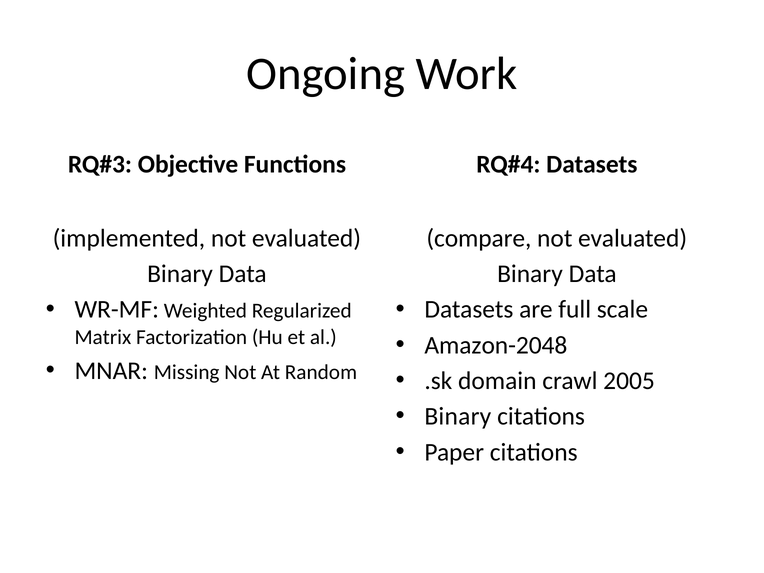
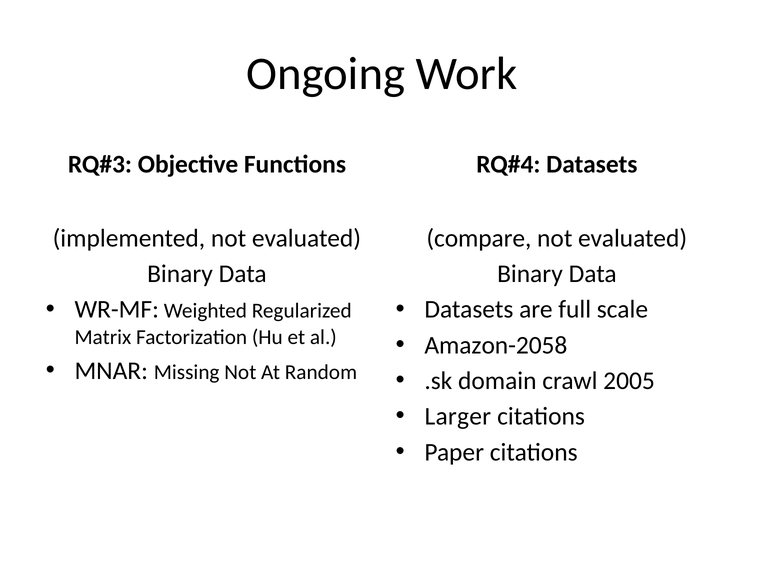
Amazon-2048: Amazon-2048 -> Amazon-2058 (496, 345)
Binary: Binary -> Larger (458, 416)
